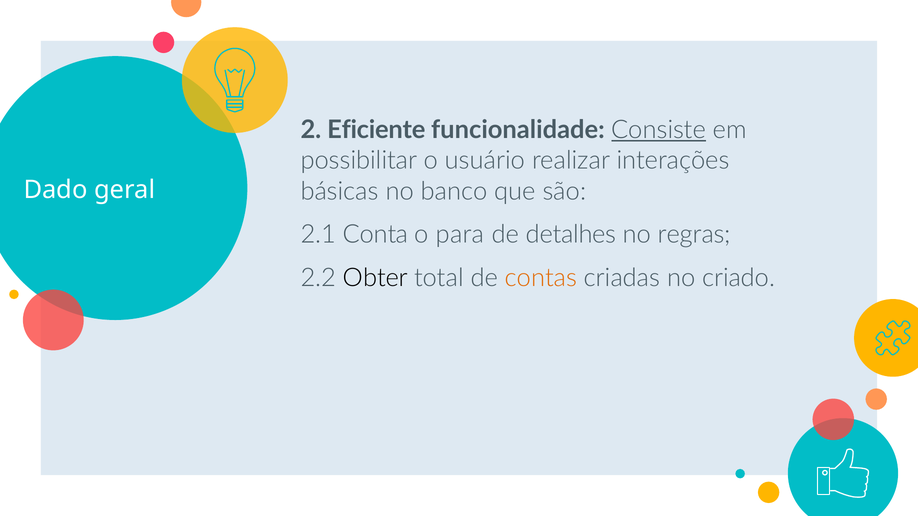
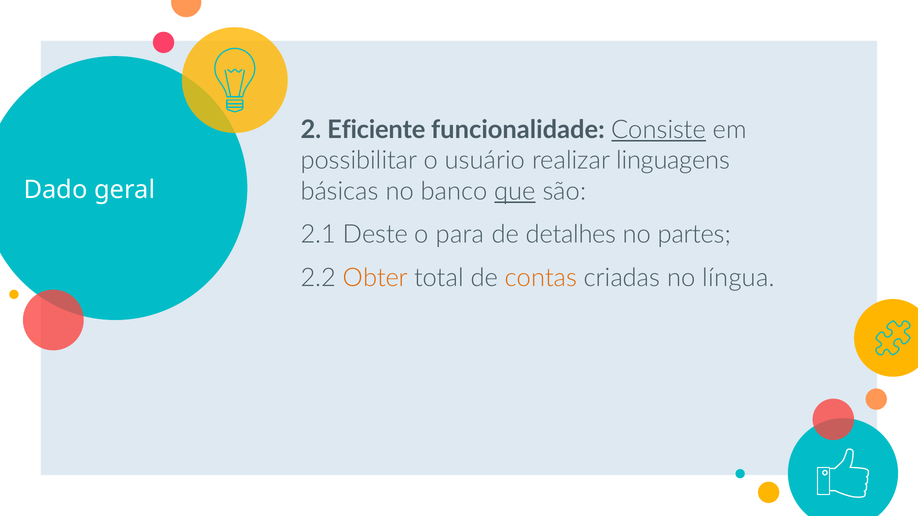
interações: interações -> linguagens (673, 161)
que underline: none -> present (515, 191)
Conta: Conta -> Deste (375, 235)
regras: regras -> partes (694, 235)
Obter colour: black -> orange (375, 278)
criado: criado -> língua (738, 278)
